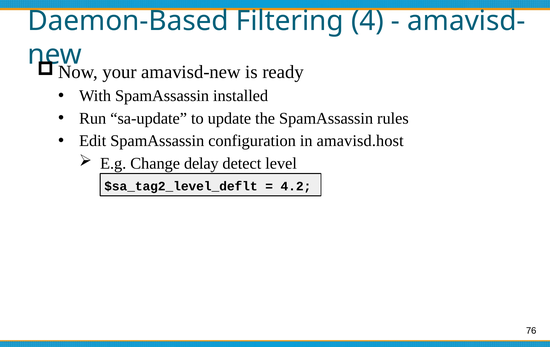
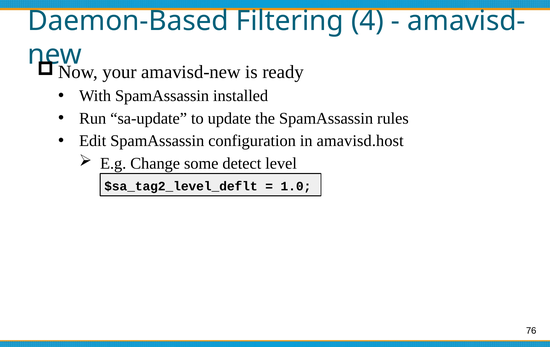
delay: delay -> some (201, 163)
4.2: 4.2 -> 1.0 (296, 186)
